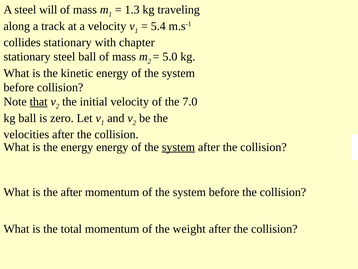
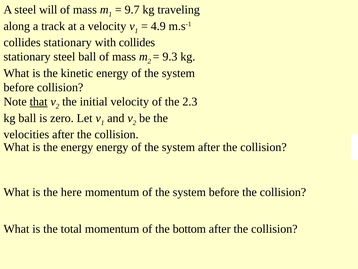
1.3: 1.3 -> 9.7 (132, 10)
5.4: 5.4 -> 4.9 (158, 26)
with chapter: chapter -> collides (137, 42)
5.0: 5.0 -> 9.3 (170, 57)
7.0: 7.0 -> 2.3 (190, 102)
system underline: present -> none (178, 147)
the after: after -> here (71, 192)
weight: weight -> bottom (189, 229)
